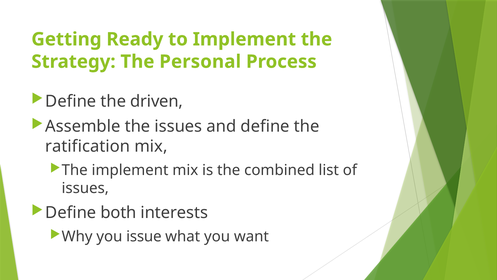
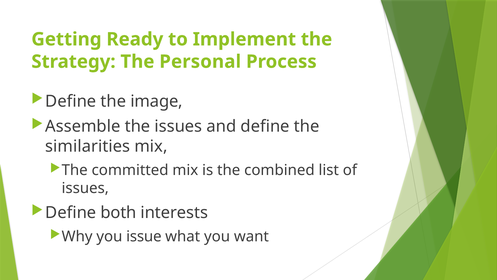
driven: driven -> image (157, 101)
ratification: ratification -> similarities (88, 146)
The implement: implement -> committed (130, 170)
